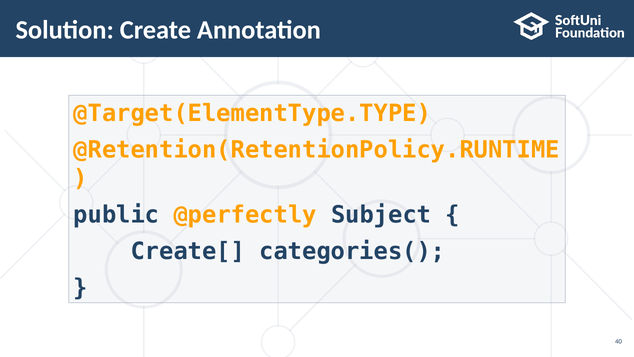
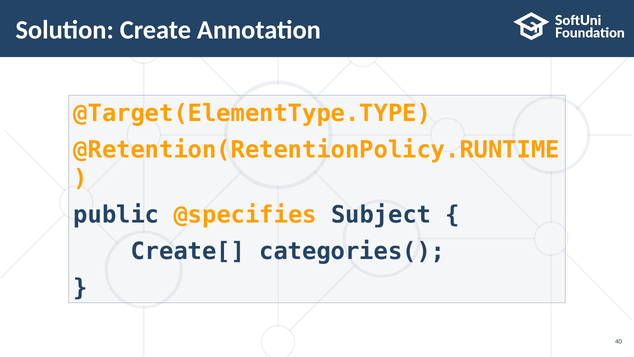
@perfectly: @perfectly -> @specifies (245, 215)
